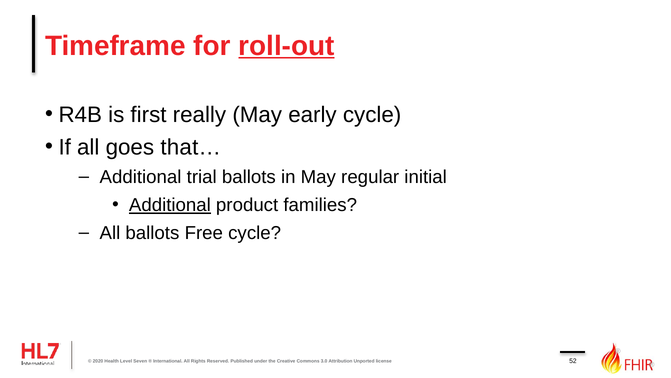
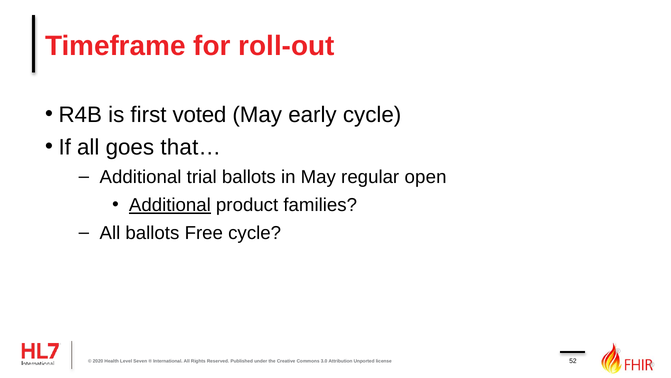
roll-out underline: present -> none (287, 46)
really: really -> voted (200, 115)
initial: initial -> open (426, 177)
